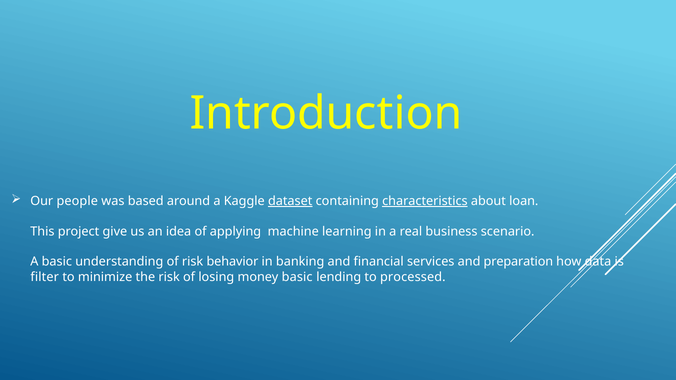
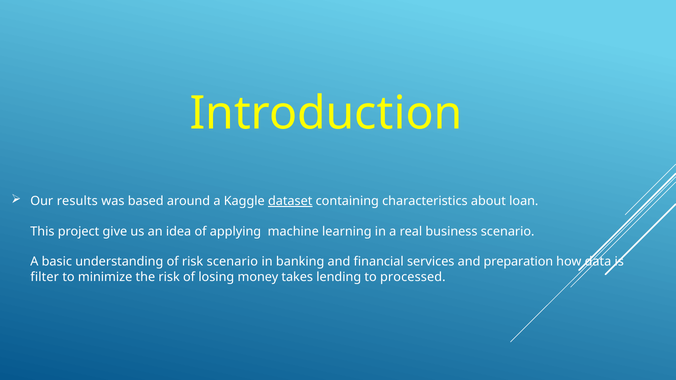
people: people -> results (77, 201)
characteristics underline: present -> none (425, 201)
risk behavior: behavior -> scenario (232, 262)
money basic: basic -> takes (297, 277)
